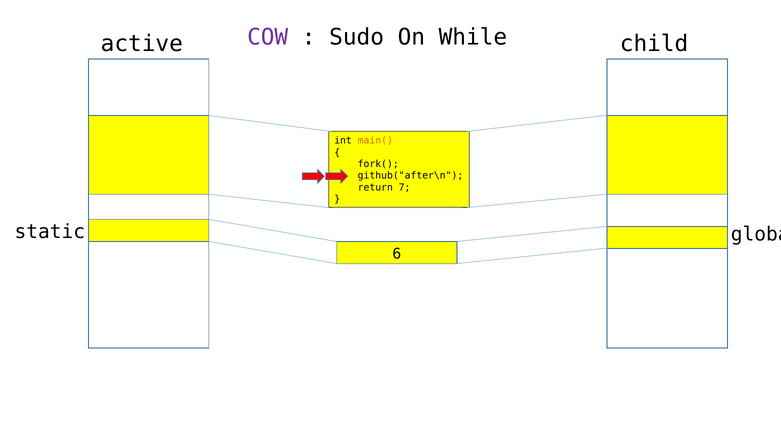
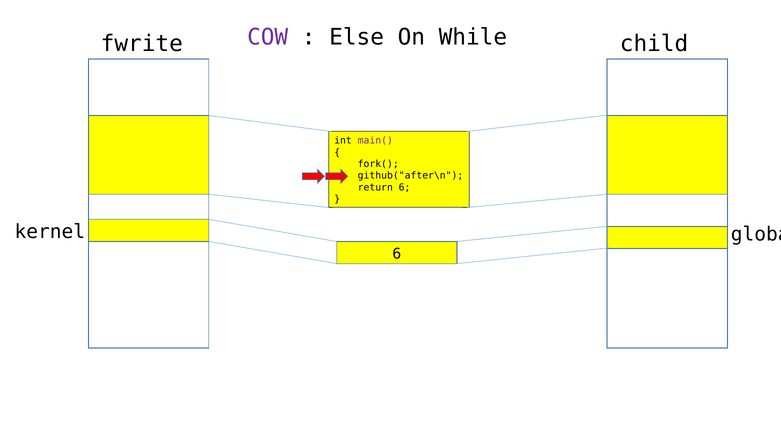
Sudo: Sudo -> Else (357, 37)
active: active -> fwrite (142, 44)
main( colour: orange -> purple (375, 141)
return 7: 7 -> 6 (405, 188)
static: static -> kernel (50, 232)
